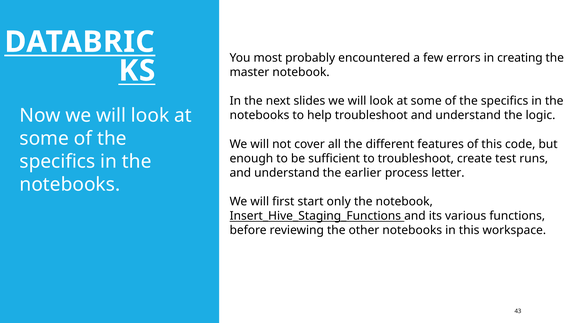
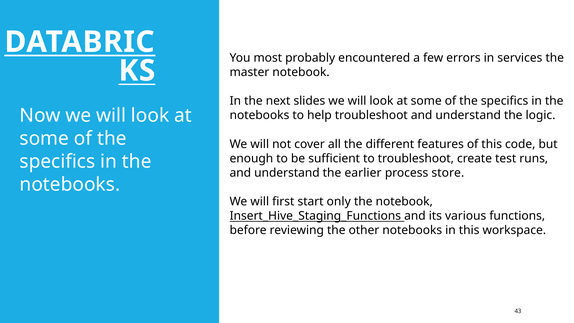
creating: creating -> services (520, 58)
letter: letter -> store (448, 173)
